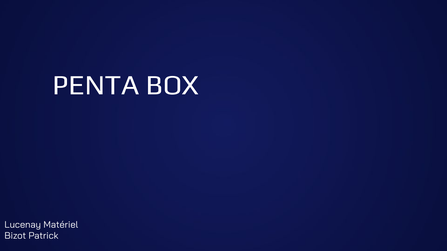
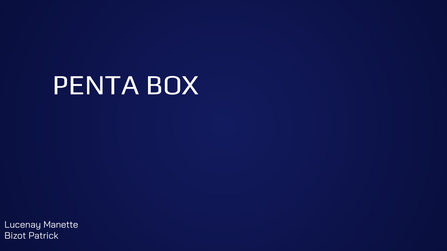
Matériel: Matériel -> Manette (61, 225)
